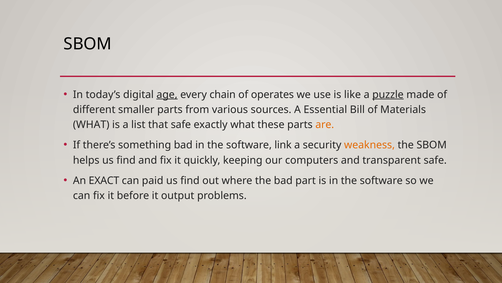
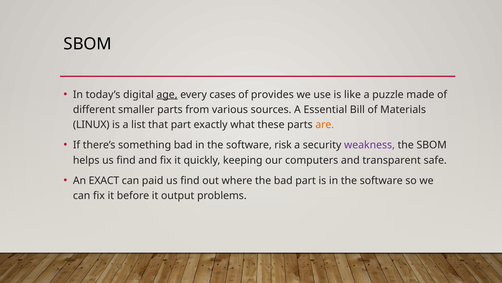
chain: chain -> cases (223, 94)
operates: operates -> provides (272, 94)
puzzle underline: present -> none (388, 94)
WHAT: WHAT -> LINUX (91, 125)
that safe: safe -> part (181, 125)
link: link -> risk (283, 145)
weakness colour: orange -> purple (369, 145)
